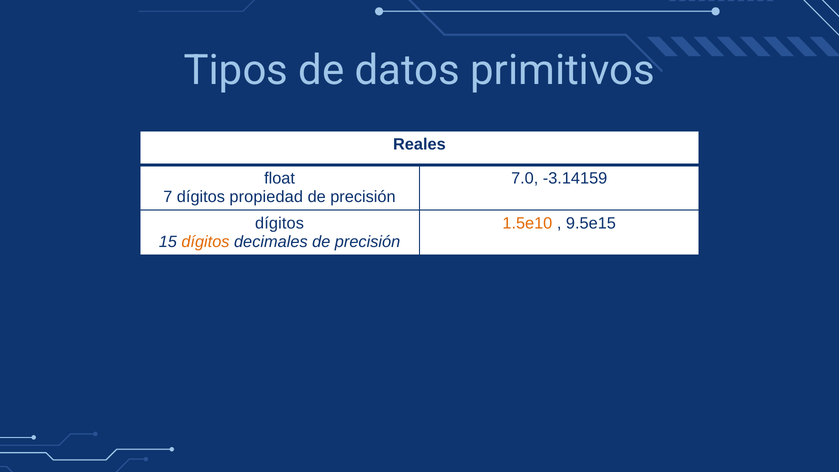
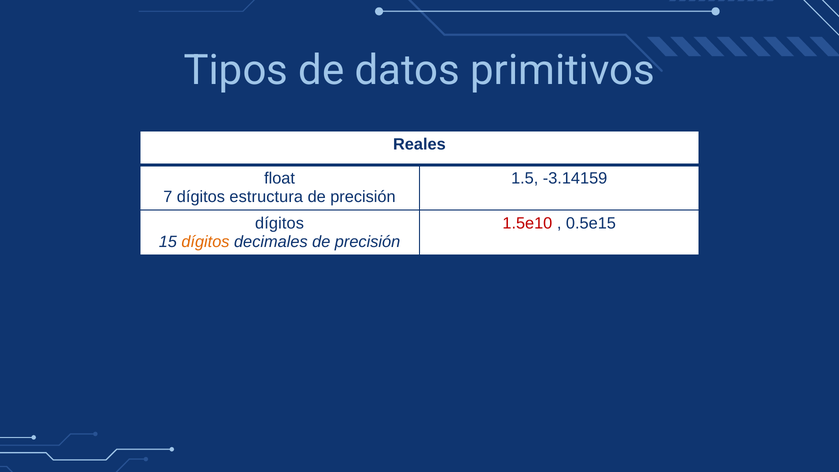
7.0: 7.0 -> 1.5 (525, 178)
propiedad: propiedad -> estructura (266, 197)
1.5e10 colour: orange -> red (527, 224)
9.5e15: 9.5e15 -> 0.5e15 (591, 224)
